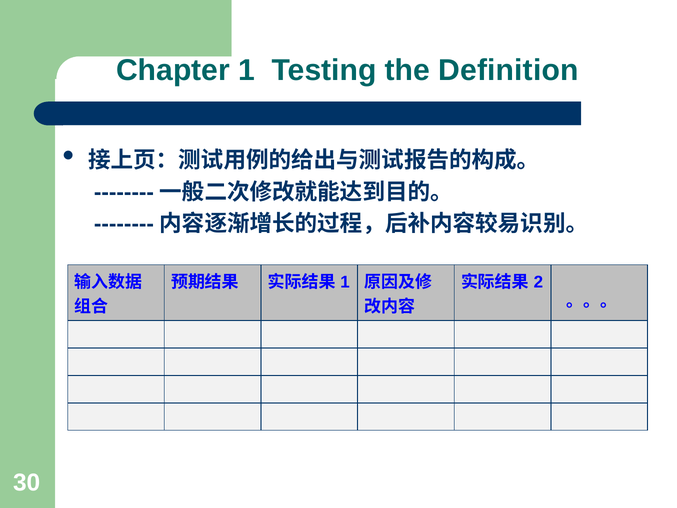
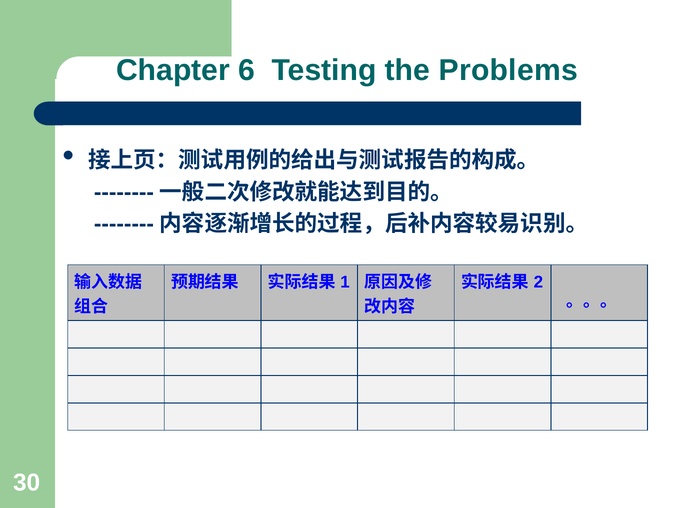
Chapter 1: 1 -> 6 (247, 70)
Definition: Definition -> Problems (508, 70)
